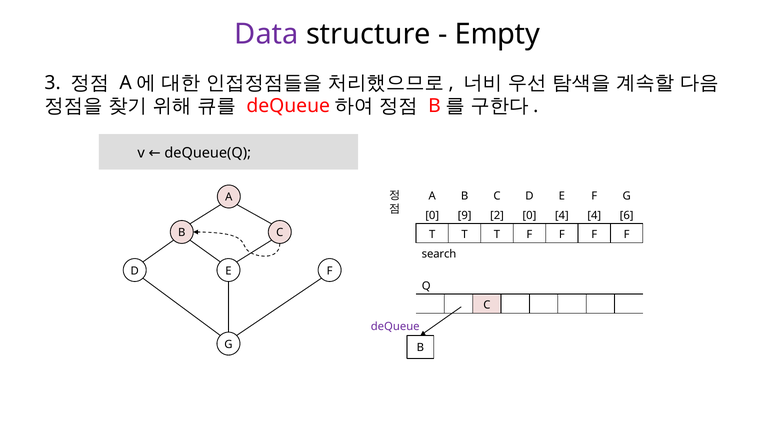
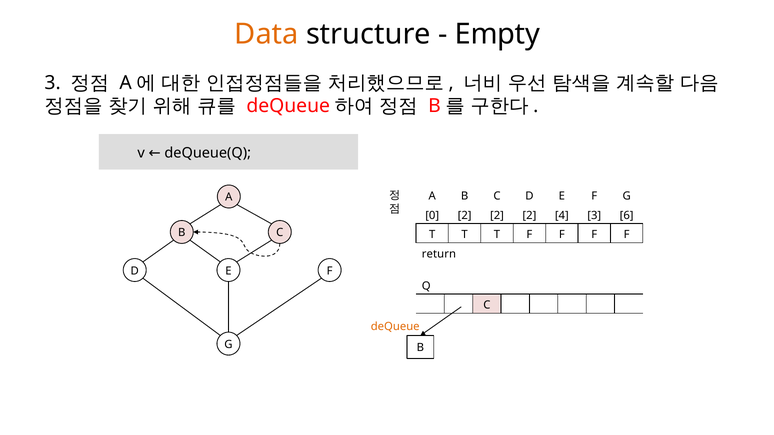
Data colour: purple -> orange (266, 34)
0 9: 9 -> 2 (465, 215)
0: 0 -> 2 (529, 215)
4 4: 4 -> 3 (594, 215)
search: search -> return (439, 254)
deQueue colour: purple -> orange (395, 327)
